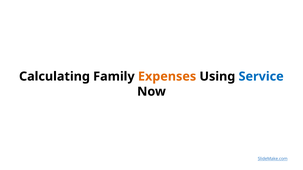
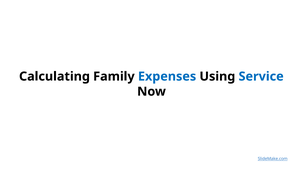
Expenses colour: orange -> blue (167, 77)
